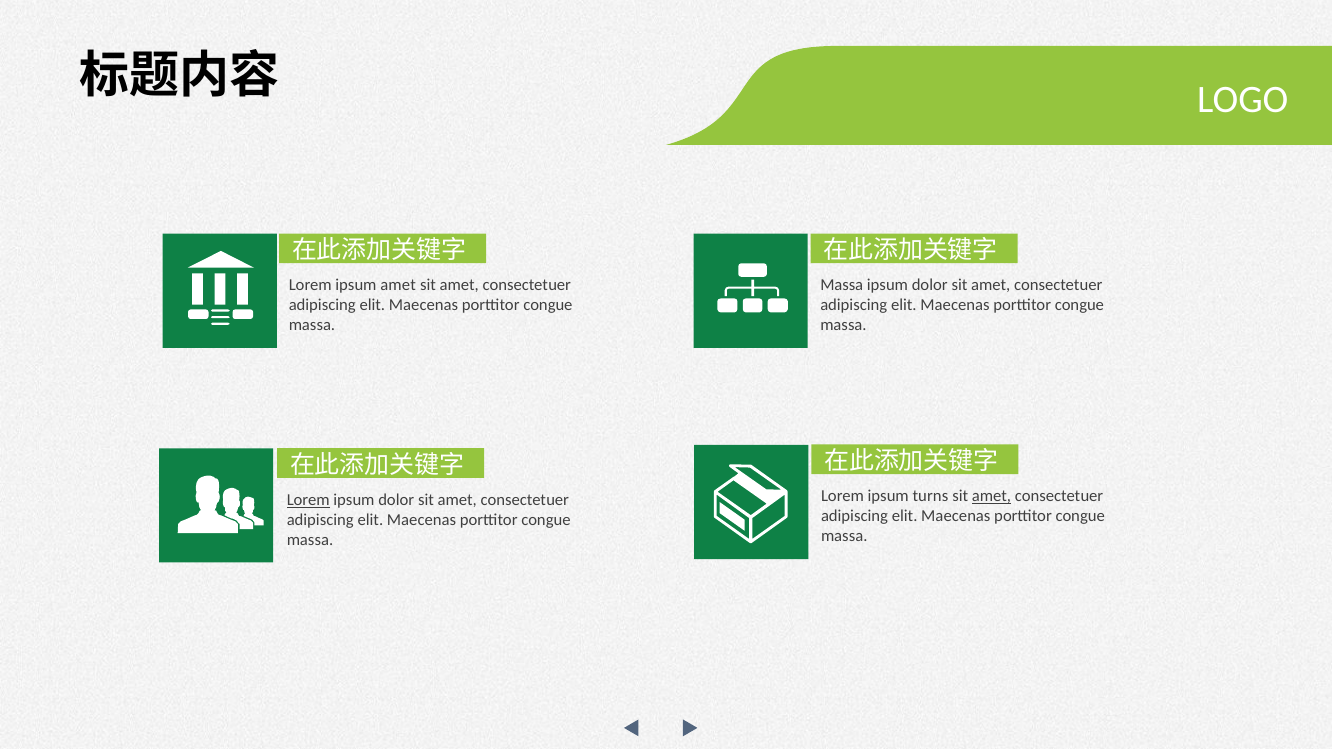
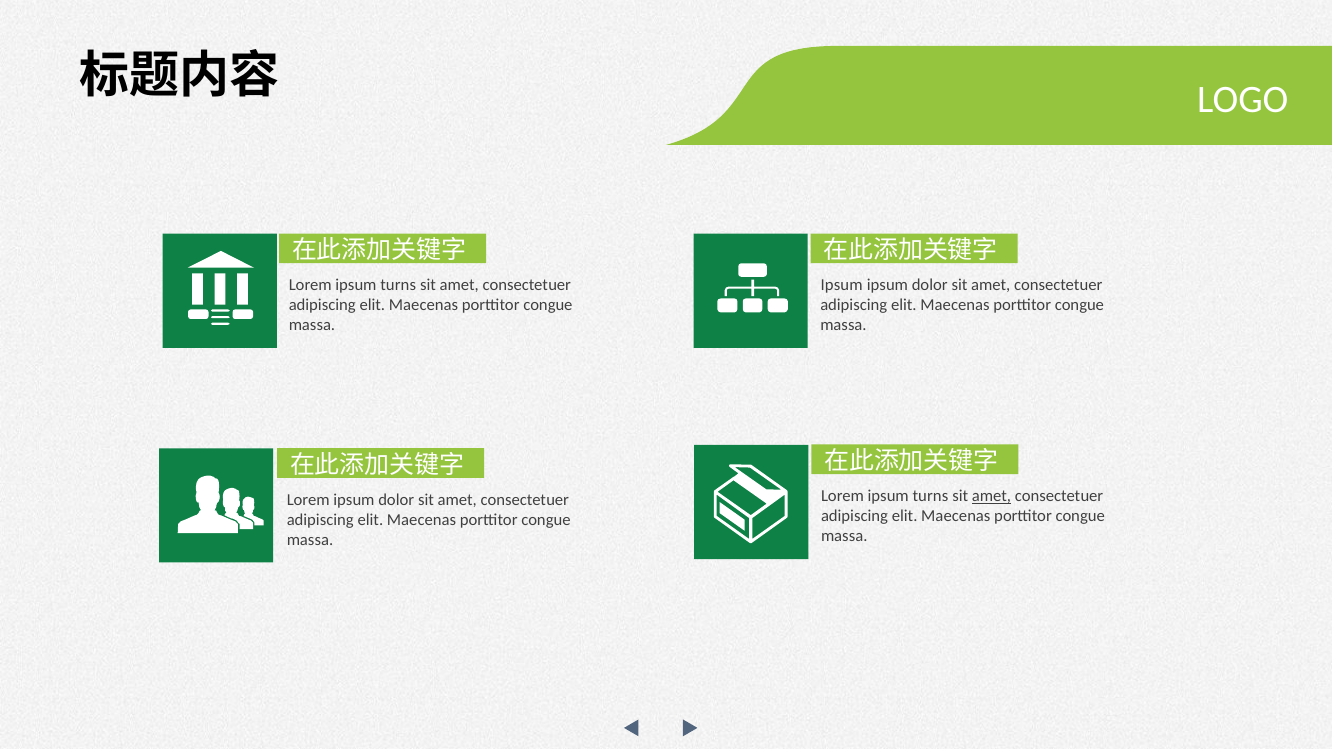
amet: amet -> turns (398, 286)
Massa: Massa -> Ipsum (842, 286)
Lorem underline: present -> none (308, 500)
